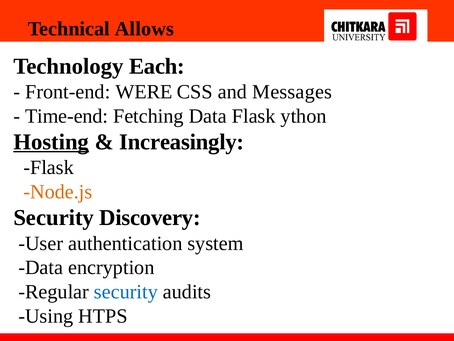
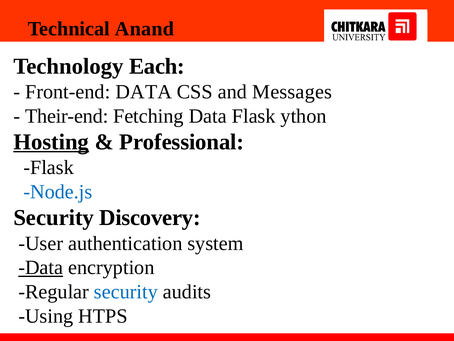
Allows: Allows -> Anand (144, 29)
Front-end WERE: WERE -> DATA (144, 92)
Time-end: Time-end -> Their-end (67, 116)
Increasingly: Increasingly -> Professional (182, 142)
Node.js colour: orange -> blue (58, 192)
Data underline: none -> present (41, 267)
